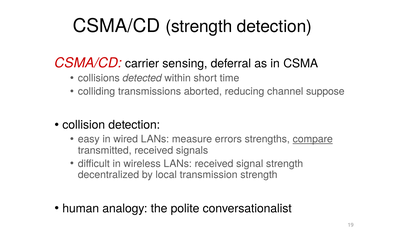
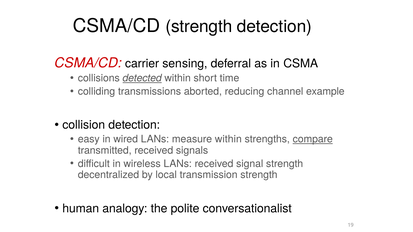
detected underline: none -> present (142, 78)
suppose: suppose -> example (325, 92)
measure errors: errors -> within (228, 139)
